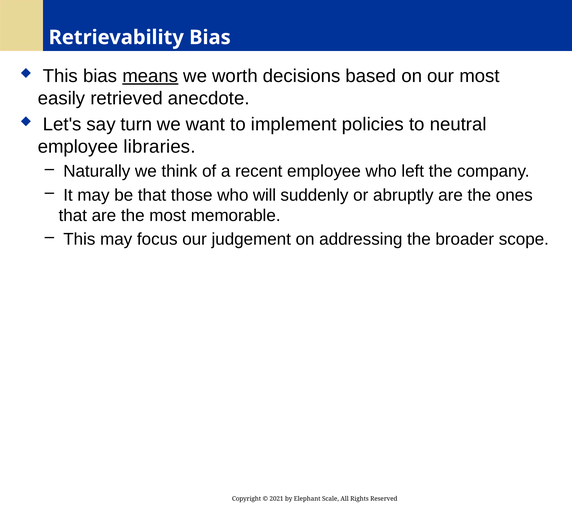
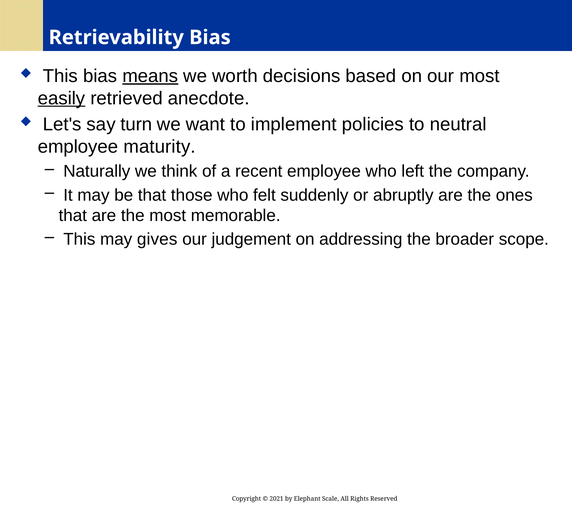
easily underline: none -> present (61, 98)
libraries: libraries -> maturity (160, 147)
will: will -> felt (264, 195)
focus: focus -> gives (157, 240)
